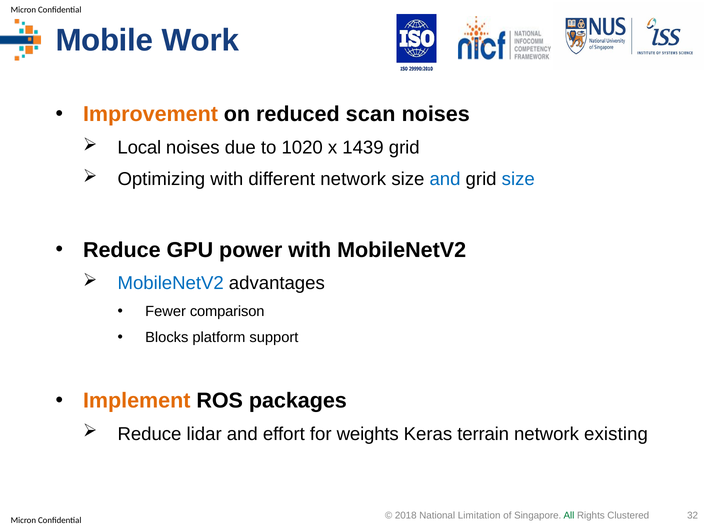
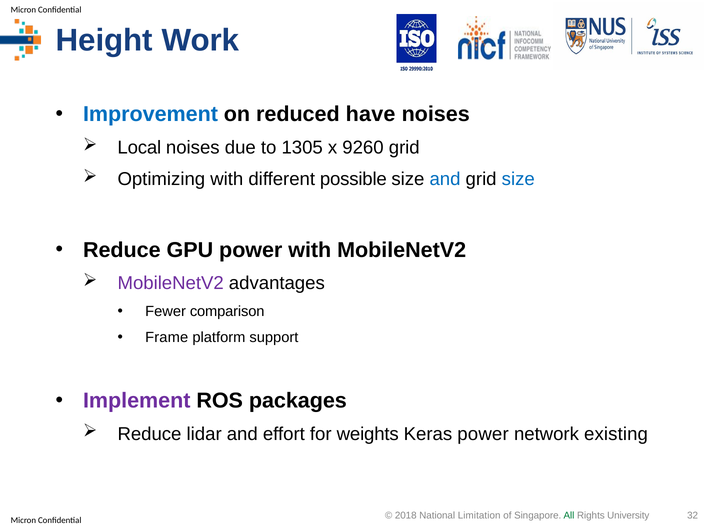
Mobile: Mobile -> Height (104, 40)
Improvement colour: orange -> blue (151, 114)
scan: scan -> have (371, 114)
1020: 1020 -> 1305 (302, 147)
1439: 1439 -> 9260 (363, 147)
different network: network -> possible (353, 179)
MobileNetV2 colour: blue -> purple (171, 283)
Blocks: Blocks -> Frame (167, 337)
Implement colour: orange -> purple (137, 401)
Keras terrain: terrain -> power (483, 434)
Clustered: Clustered -> University (628, 515)
